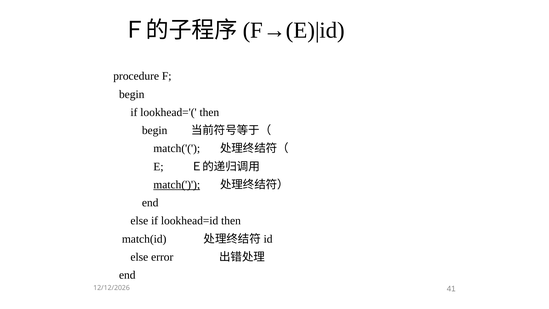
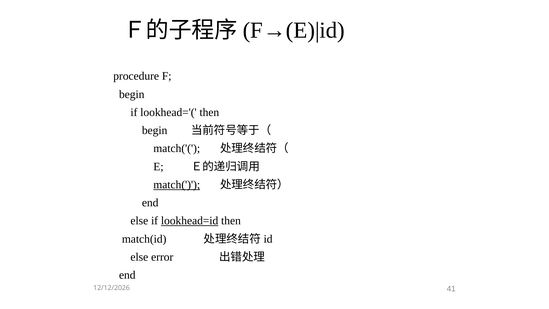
lookhead=id underline: none -> present (190, 221)
